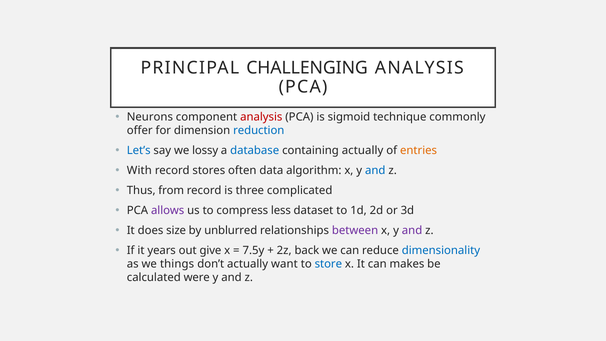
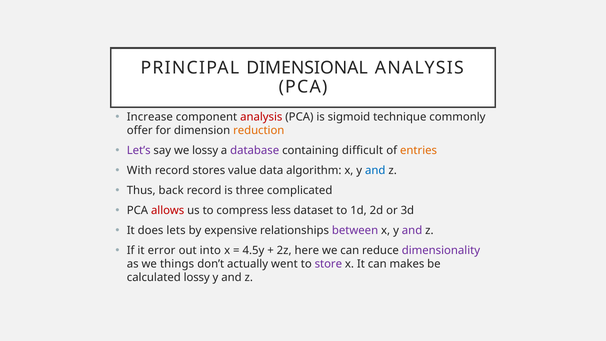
CHALLENGING: CHALLENGING -> DIMENSIONAL (307, 68)
Neurons: Neurons -> Increase (150, 117)
reduction colour: blue -> orange (259, 131)
Let’s colour: blue -> purple (139, 151)
database colour: blue -> purple (255, 151)
containing actually: actually -> difficult (363, 151)
often: often -> value (242, 170)
from: from -> back (171, 190)
allows colour: purple -> red (168, 210)
size: size -> lets (176, 230)
unblurred: unblurred -> expensive (231, 230)
years: years -> error (162, 250)
give: give -> into (210, 250)
7.5y: 7.5y -> 4.5y (253, 250)
back: back -> here (307, 250)
dimensionality colour: blue -> purple (441, 250)
want: want -> went (284, 264)
store colour: blue -> purple (328, 264)
calculated were: were -> lossy (197, 278)
